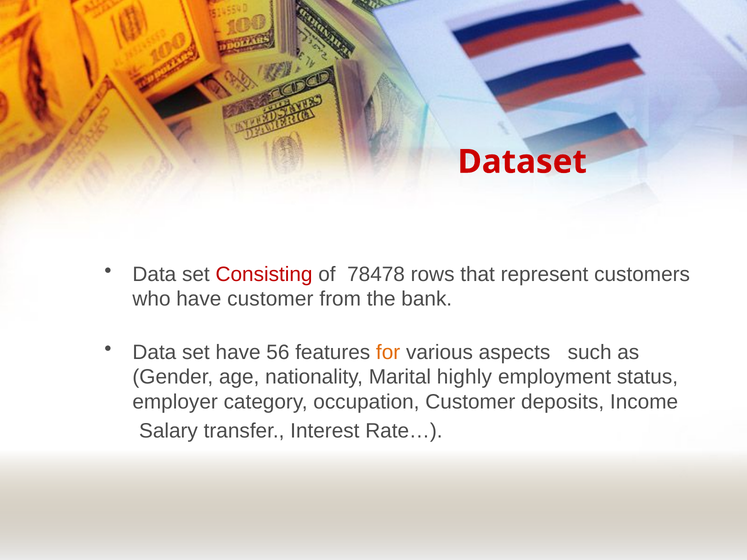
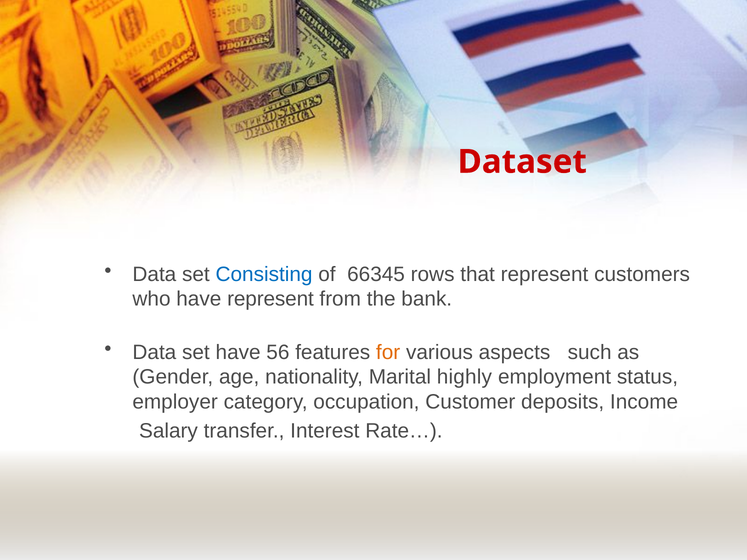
Consisting colour: red -> blue (264, 274)
78478: 78478 -> 66345 (376, 274)
have customer: customer -> represent (270, 299)
